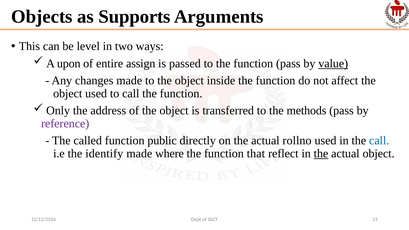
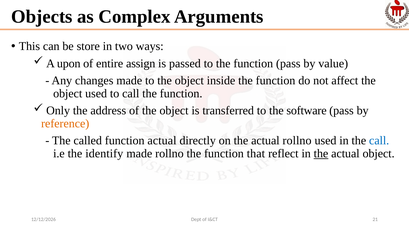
Supports: Supports -> Complex (135, 17)
level: level -> store (88, 46)
value underline: present -> none (333, 63)
methods: methods -> software (307, 111)
reference colour: purple -> orange (65, 123)
function public: public -> actual (162, 141)
made where: where -> rollno (169, 154)
